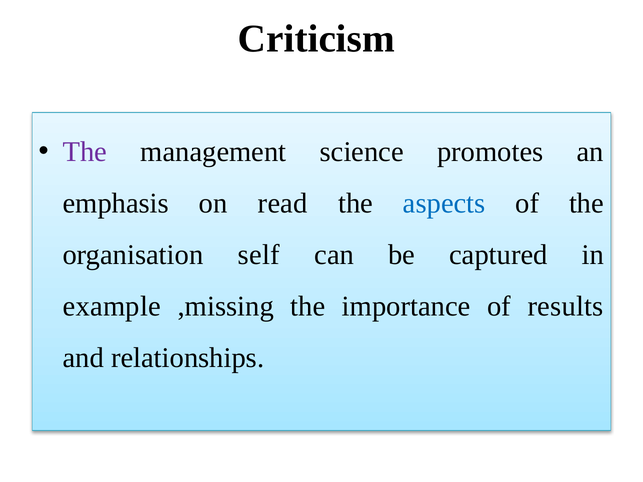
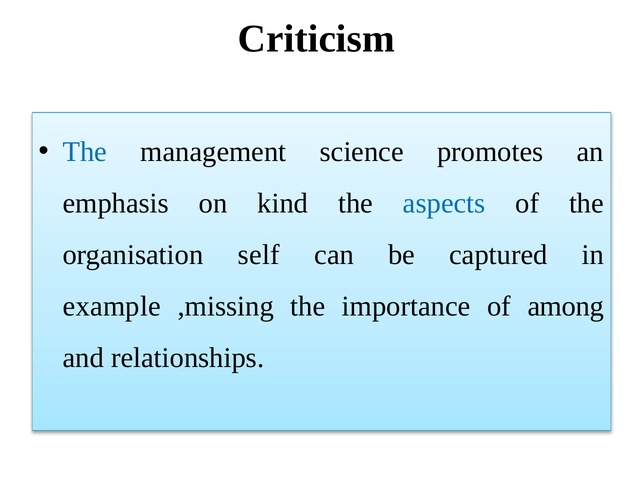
The colour: purple -> blue (85, 152)
read: read -> kind (283, 203)
results: results -> among (566, 306)
